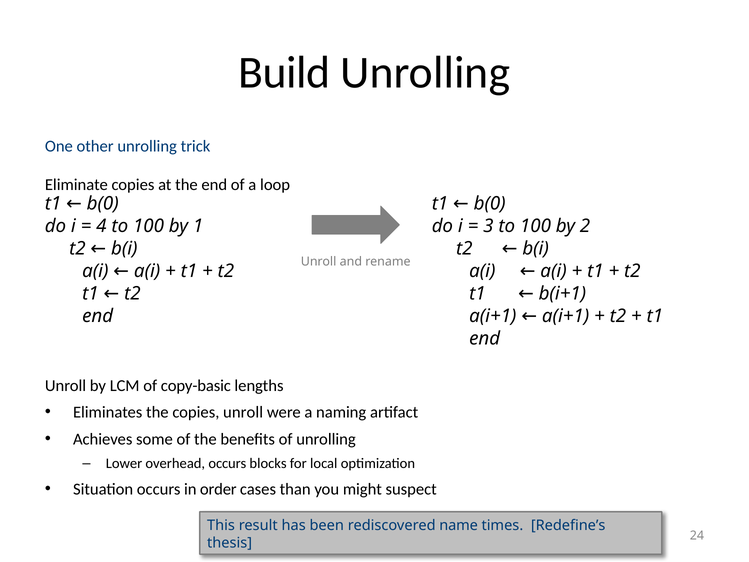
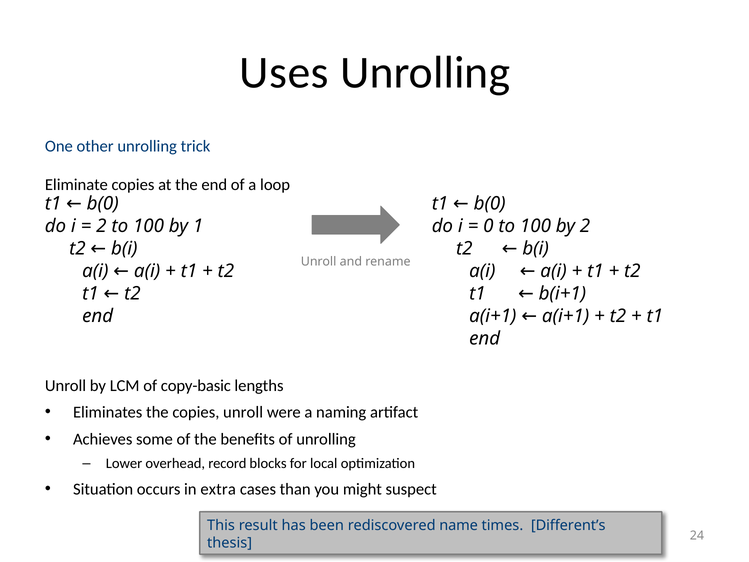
Build: Build -> Uses (284, 73)
4: 4 -> 2 (101, 226)
3: 3 -> 0 (488, 226)
overhead occurs: occurs -> record (227, 463)
order: order -> extra (218, 489)
Redefine’s: Redefine’s -> Different’s (568, 525)
